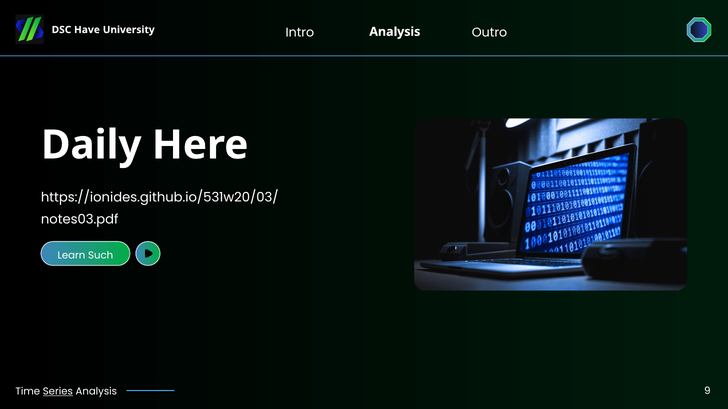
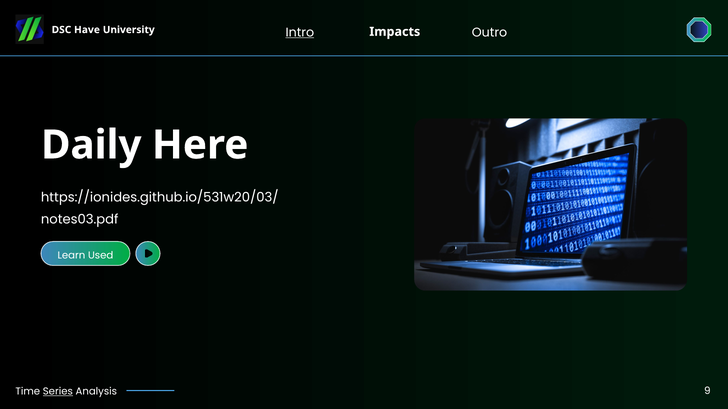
Analysis: Analysis -> Impacts (395, 32)
Intro underline: none -> present (300, 32)
Such: Such -> Used (101, 256)
